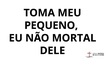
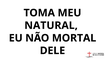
PEQUENO: PEQUENO -> NATURAL (51, 25)
